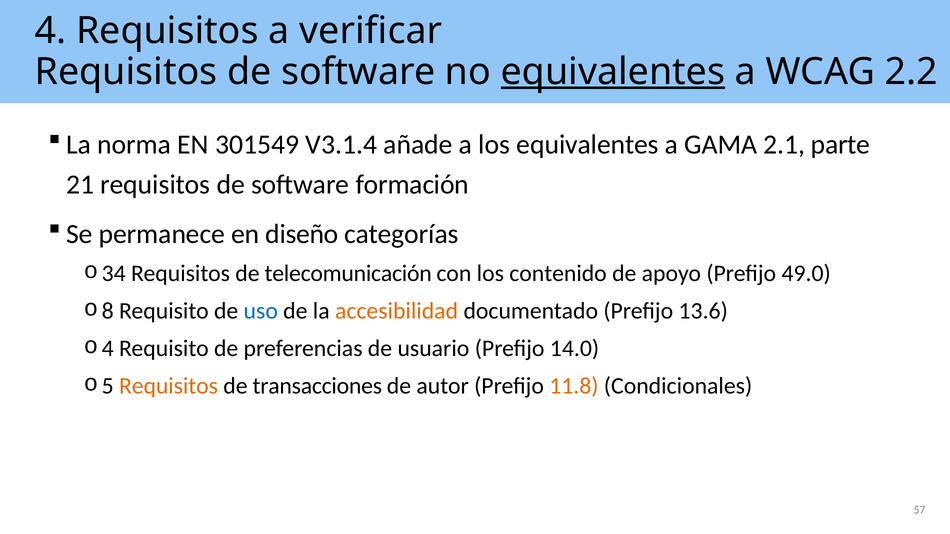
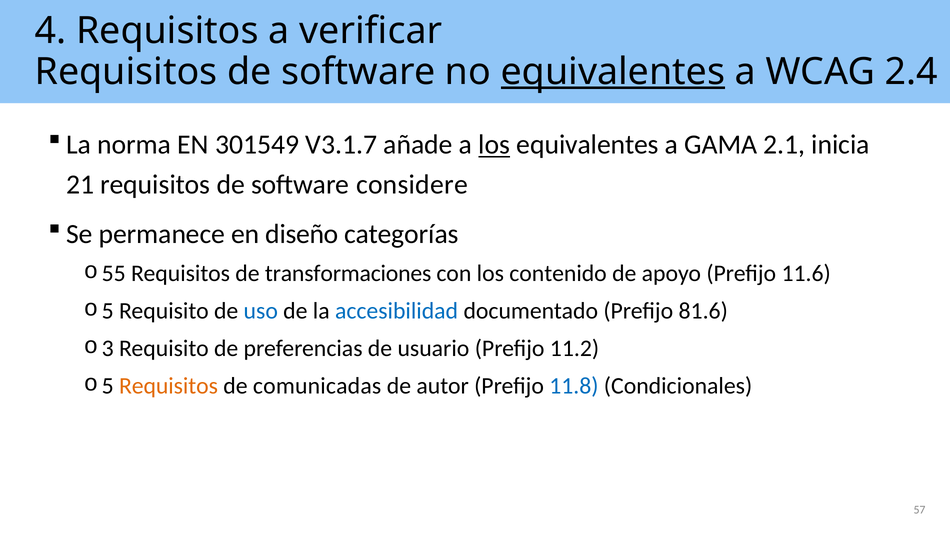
2.2: 2.2 -> 2.4 (911, 72)
V3.1.4: V3.1.4 -> V3.1.7 (341, 145)
los underline: none -> present (494, 145)
parte: parte -> inicia (840, 145)
formación: formación -> considere (412, 185)
34: 34 -> 55 (114, 274)
telecomunicación: telecomunicación -> transformaciones (348, 274)
49.0: 49.0 -> 11.6 (806, 274)
8: 8 -> 5 (108, 311)
accesibilidad colour: orange -> blue (397, 311)
13.6: 13.6 -> 81.6 (703, 311)
4: 4 -> 3 (108, 349)
14.0: 14.0 -> 11.2 (574, 349)
transacciones: transacciones -> comunicadas (317, 386)
11.8 colour: orange -> blue (574, 386)
